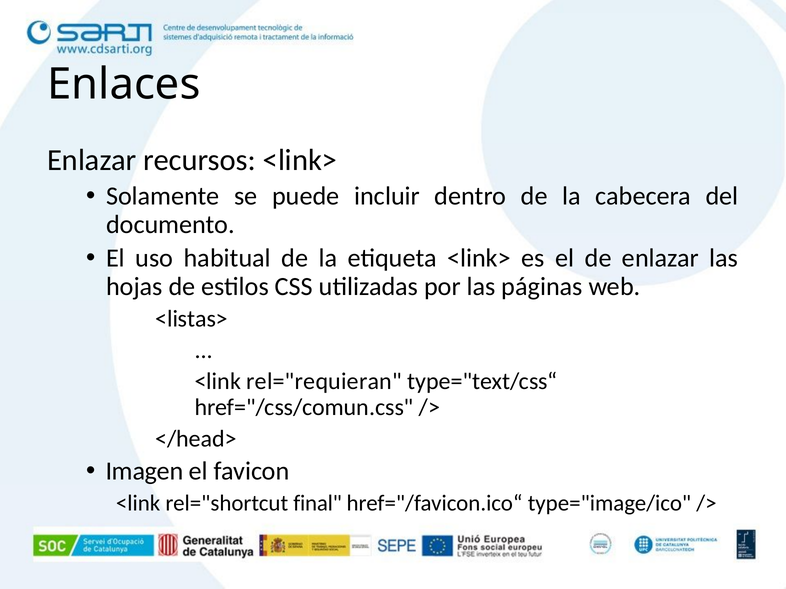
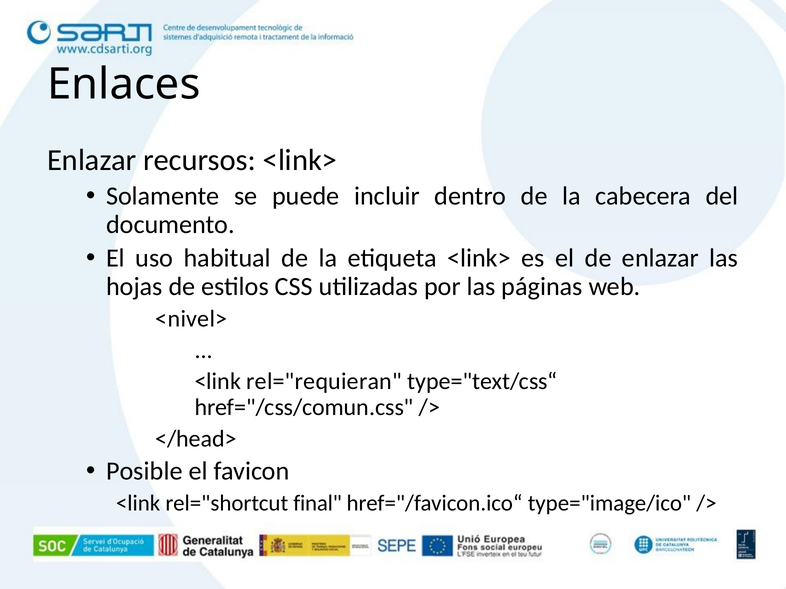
<listas>: <listas> -> <nivel> (191, 319)
Imagen: Imagen -> Posible (144, 472)
